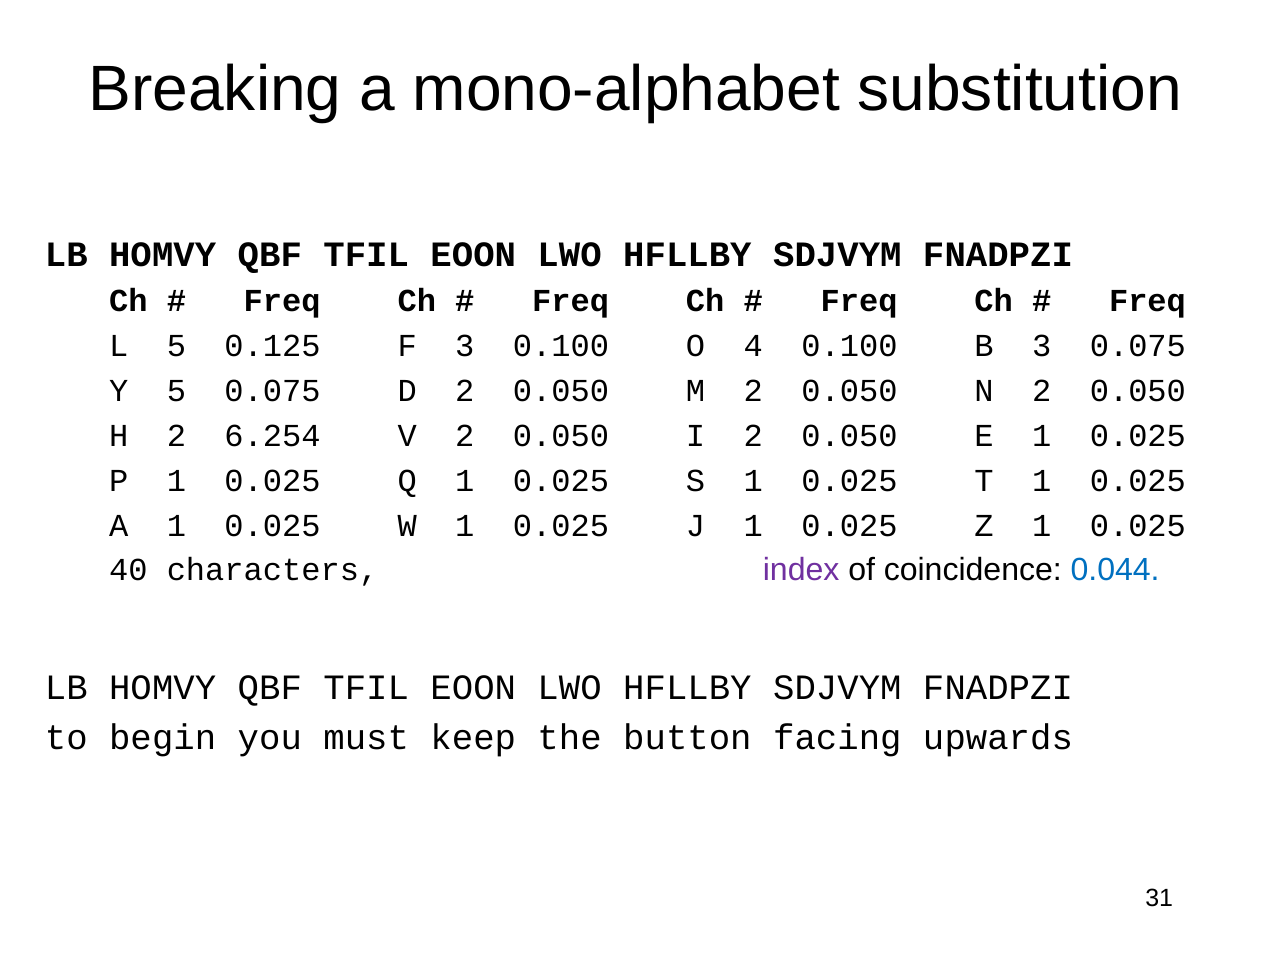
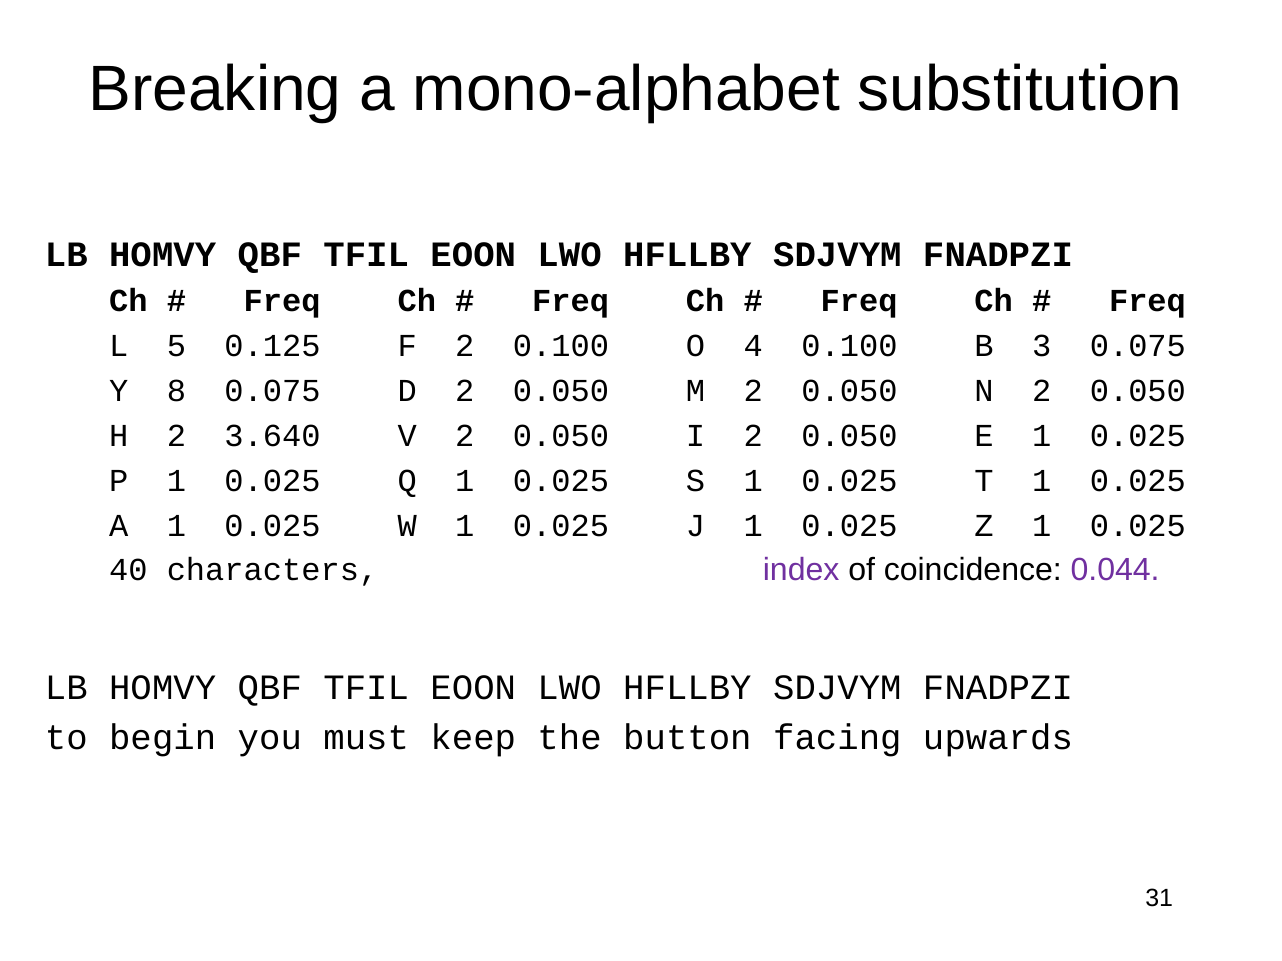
F 3: 3 -> 2 (465, 346)
Y 5: 5 -> 8 (176, 391)
6.254: 6.254 -> 3.640 (273, 436)
0.044 colour: blue -> purple (1115, 571)
